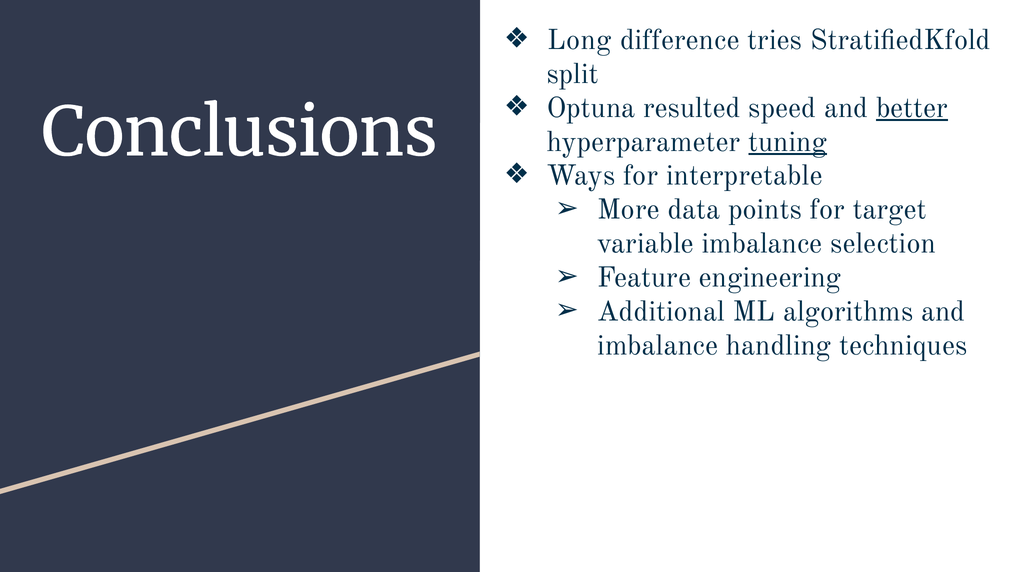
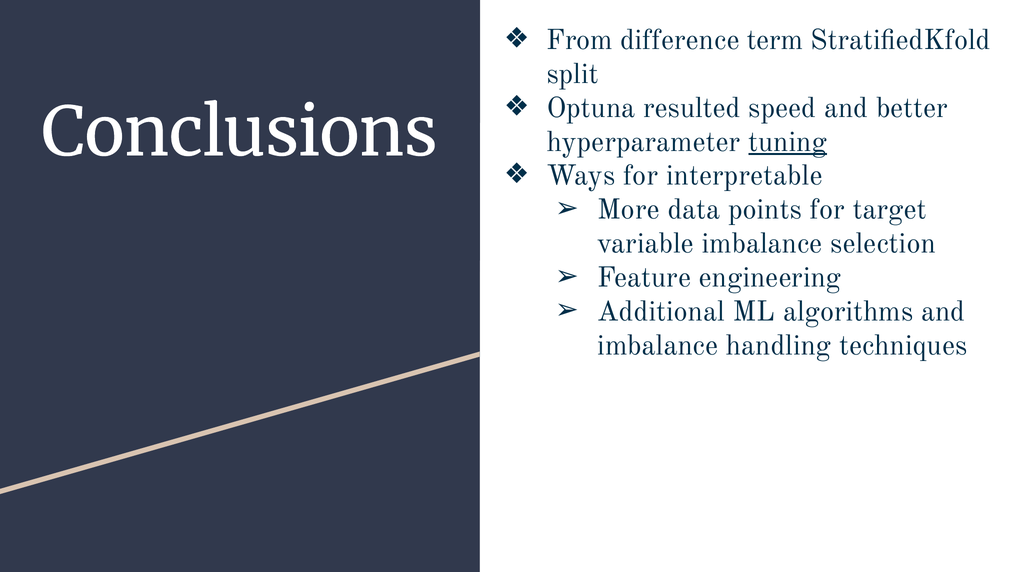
Long: Long -> From (580, 40)
tries: tries -> term (775, 40)
better underline: present -> none (912, 108)
